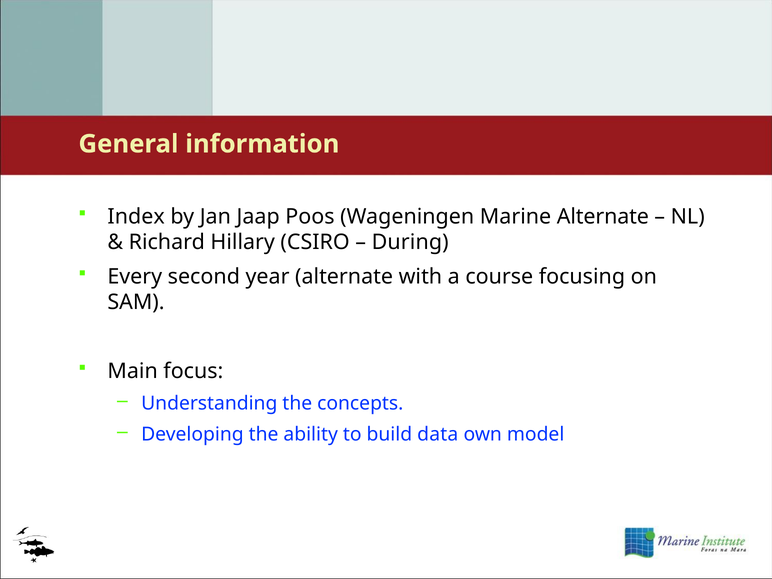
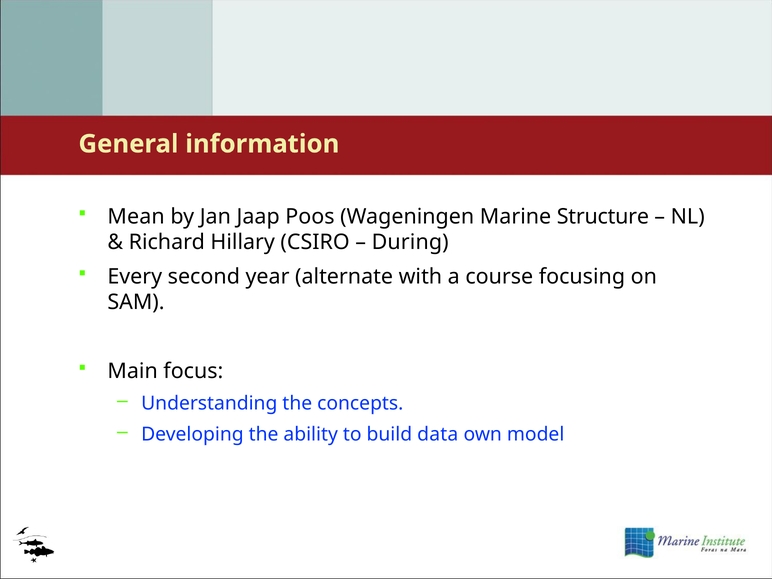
Index: Index -> Mean (136, 217)
Marine Alternate: Alternate -> Structure (603, 217)
